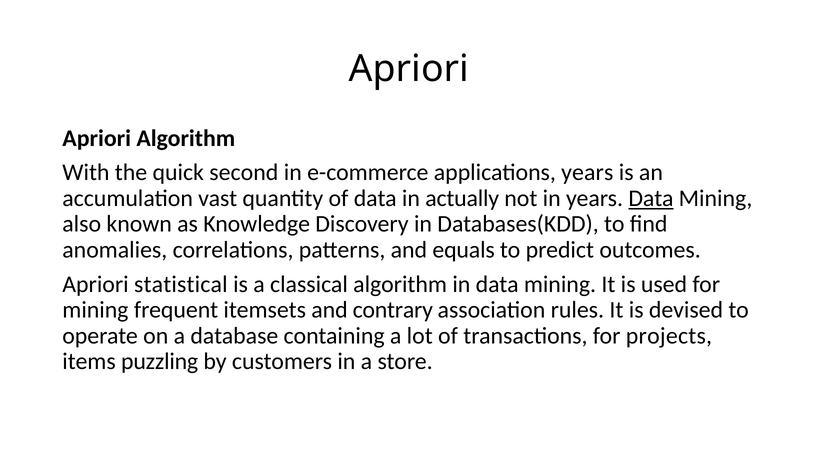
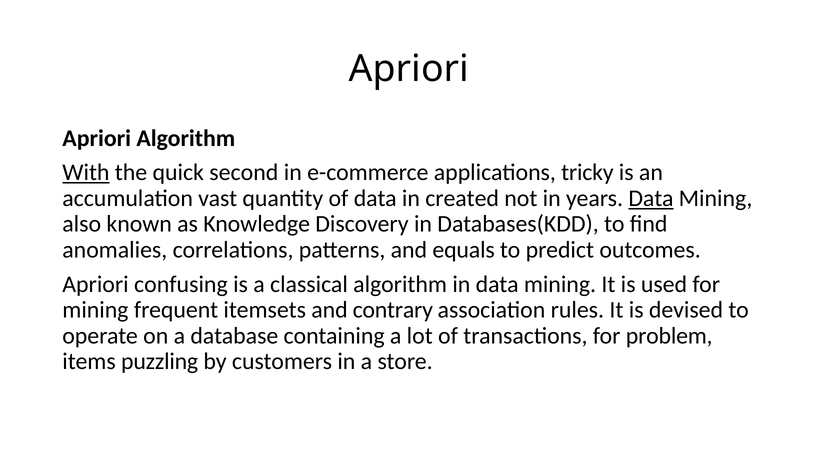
With underline: none -> present (86, 173)
applications years: years -> tricky (587, 173)
actually: actually -> created (462, 198)
statistical: statistical -> confusing (181, 284)
projects: projects -> problem (669, 336)
